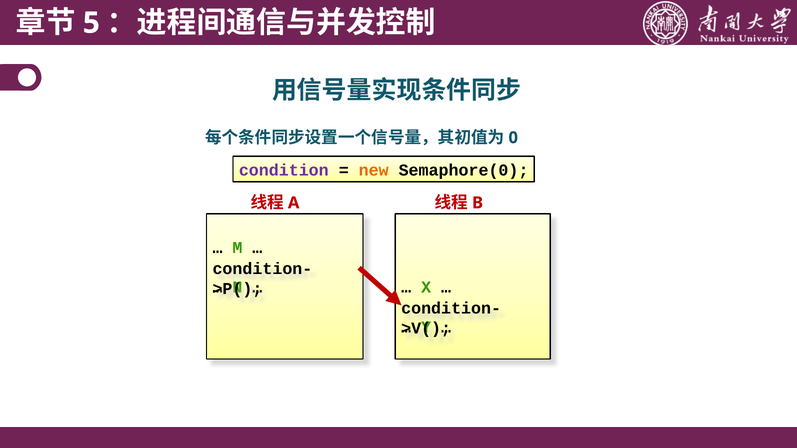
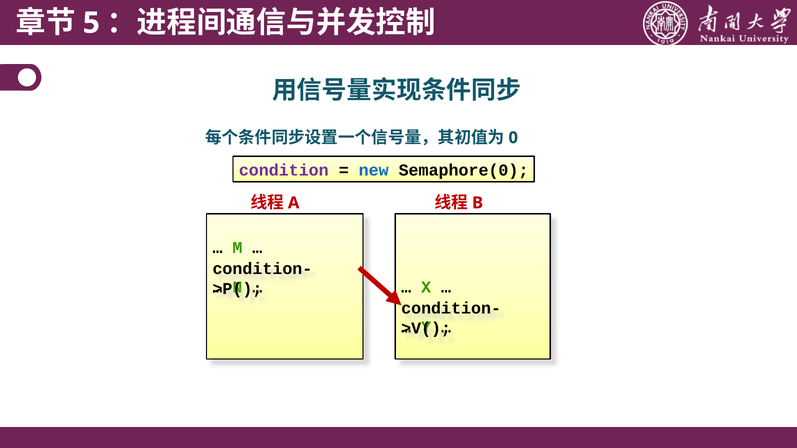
new colour: orange -> blue (374, 170)
